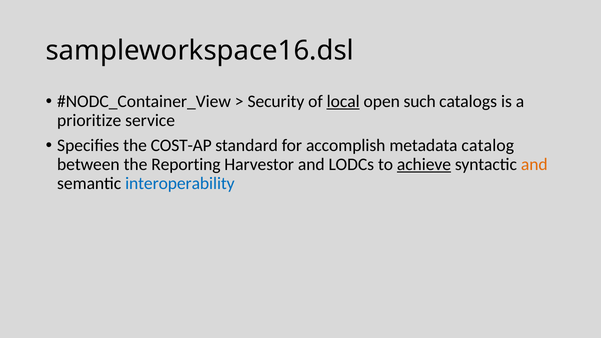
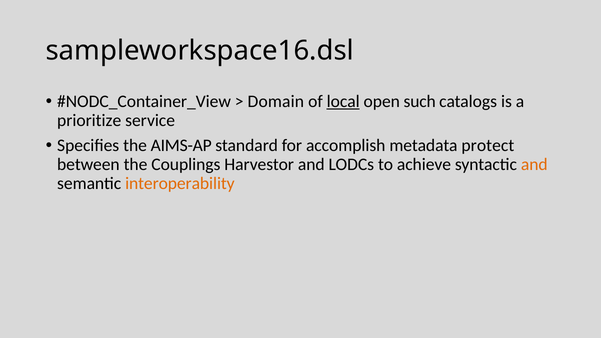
Security: Security -> Domain (276, 102)
COST-AP: COST-AP -> AIMS-AP (181, 146)
catalog: catalog -> protect (488, 146)
Reporting: Reporting -> Couplings (186, 165)
achieve underline: present -> none (424, 165)
interoperability colour: blue -> orange (180, 183)
